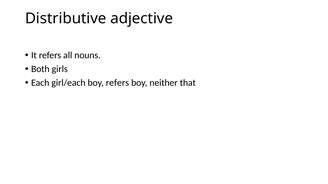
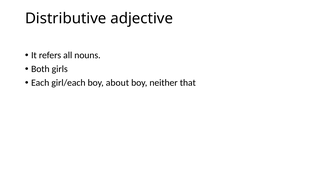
boy refers: refers -> about (117, 83)
